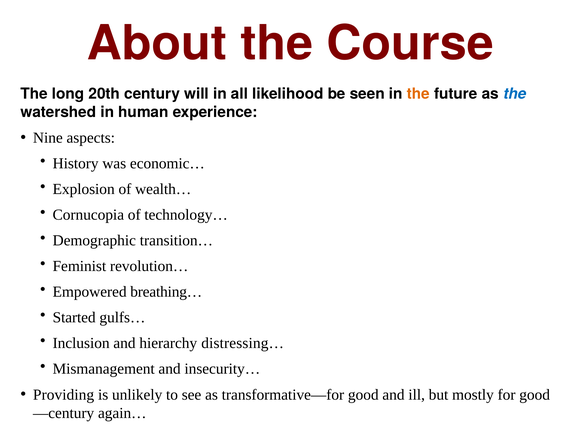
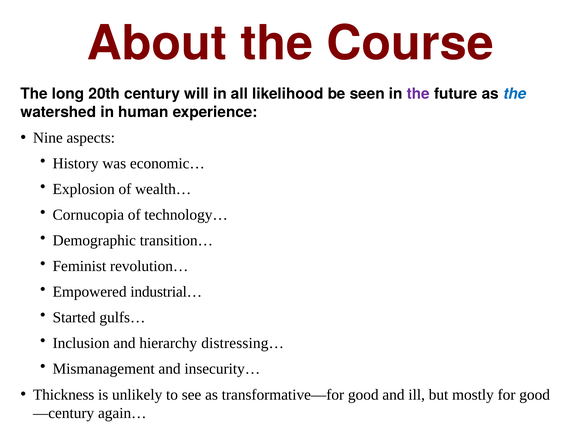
the colour: orange -> purple (418, 94)
breathing…: breathing… -> industrial… (166, 292)
Providing: Providing -> Thickness (64, 395)
